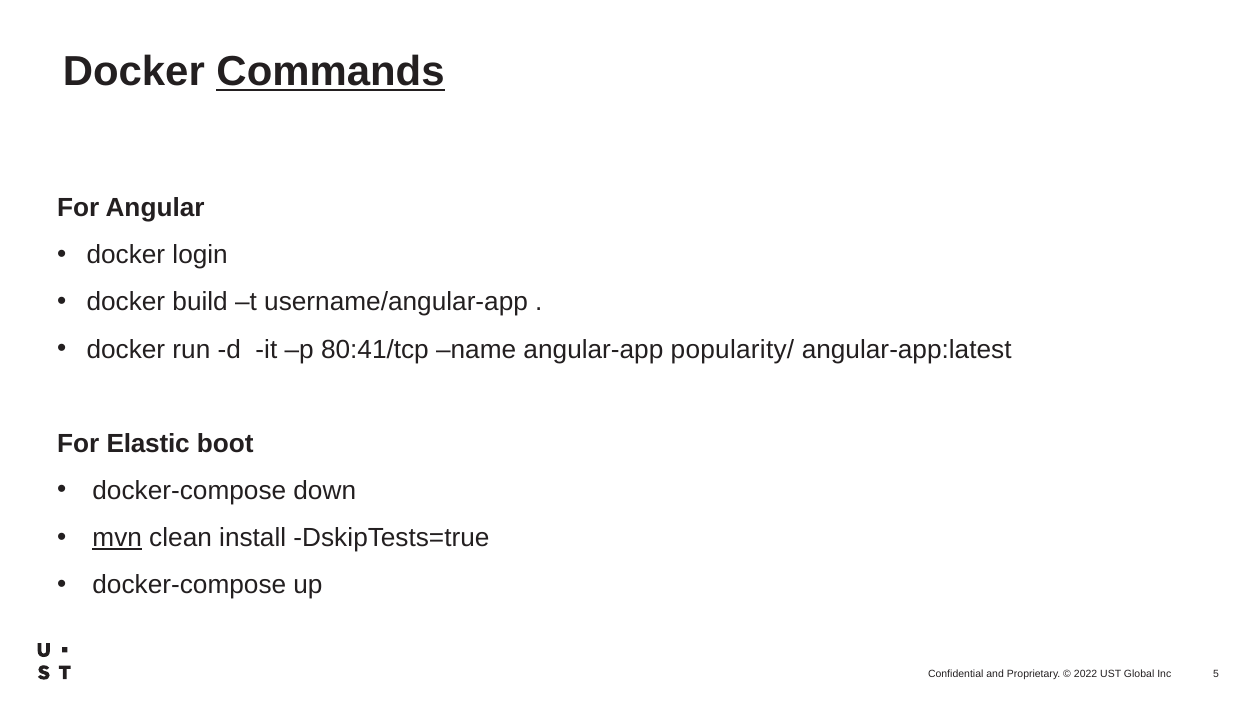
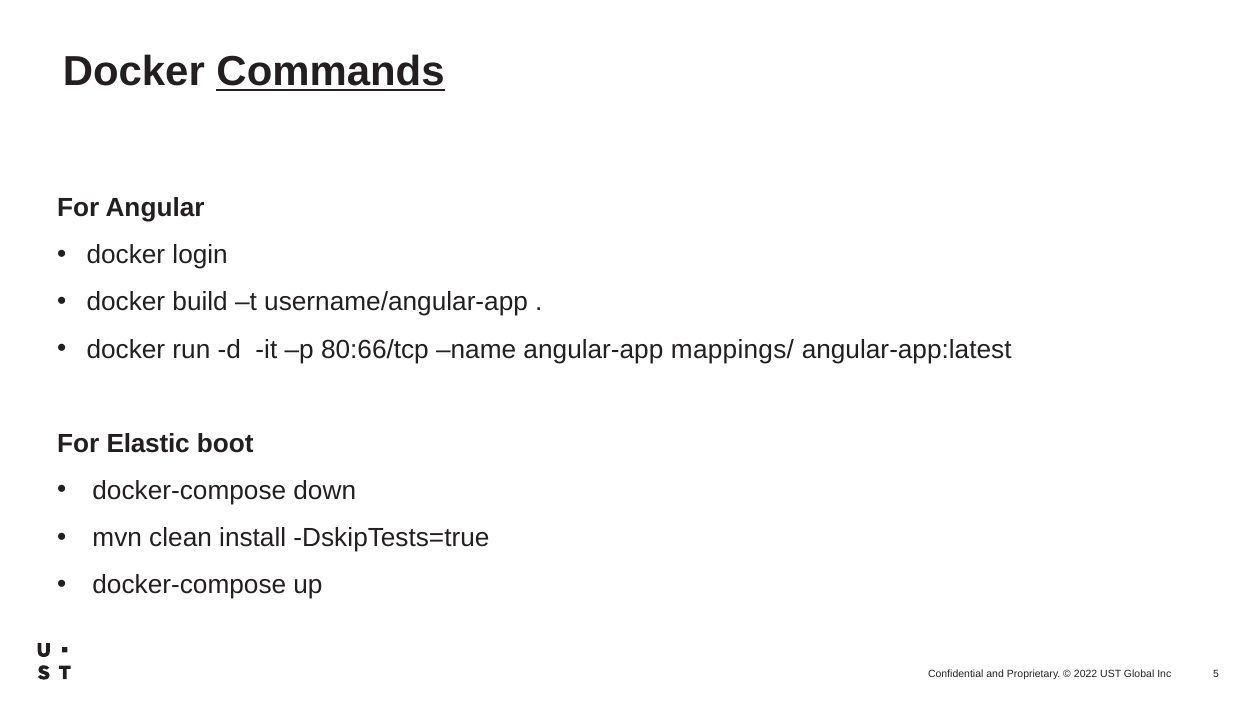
80:41/tcp: 80:41/tcp -> 80:66/tcp (375, 349)
popularity/: popularity/ -> mappings/ (732, 349)
mvn underline: present -> none (117, 538)
